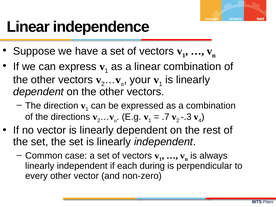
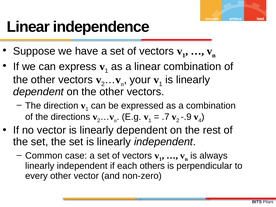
-.3: -.3 -> -.9 (186, 117)
during: during -> others (152, 166)
